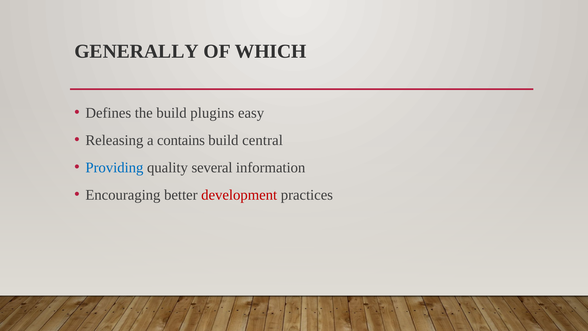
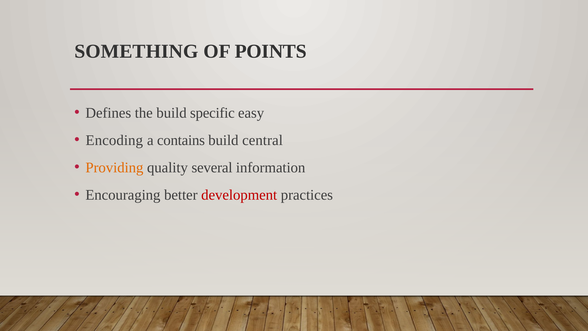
GENERALLY: GENERALLY -> SOMETHING (136, 51)
WHICH: WHICH -> POINTS (271, 51)
plugins: plugins -> specific (212, 113)
Releasing: Releasing -> Encoding (114, 140)
Providing colour: blue -> orange (114, 167)
